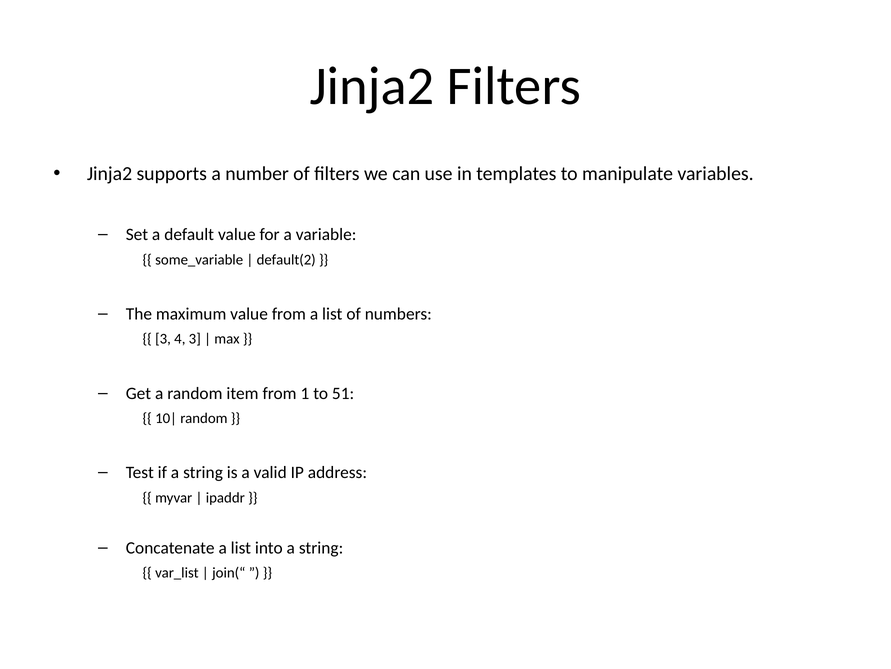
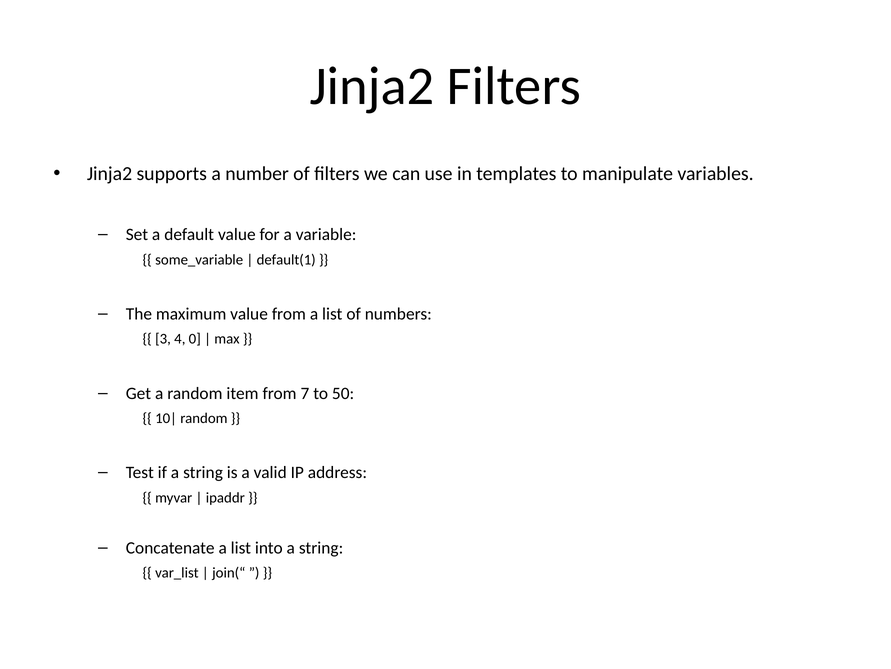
default(2: default(2 -> default(1 (286, 259)
4 3: 3 -> 0 (195, 339)
1: 1 -> 7 (305, 393)
51: 51 -> 50 (343, 393)
